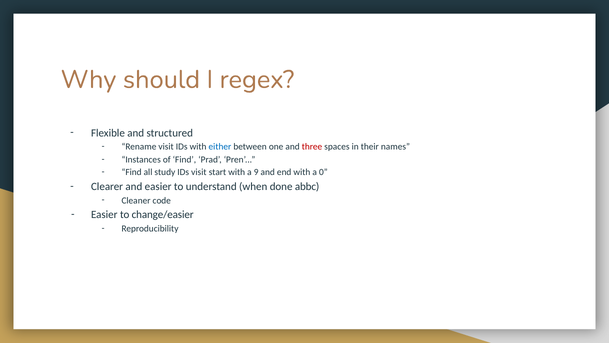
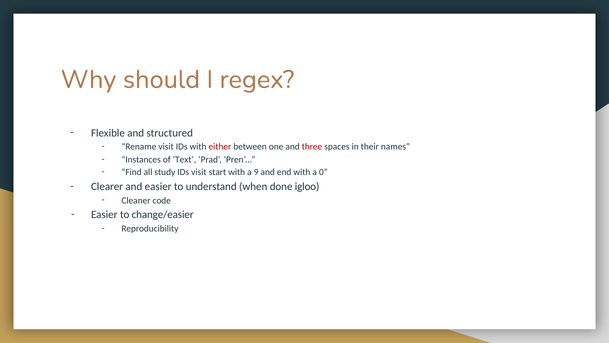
either colour: blue -> red (220, 147)
of Find: Find -> Text (184, 159)
abbc: abbc -> igloo (307, 186)
